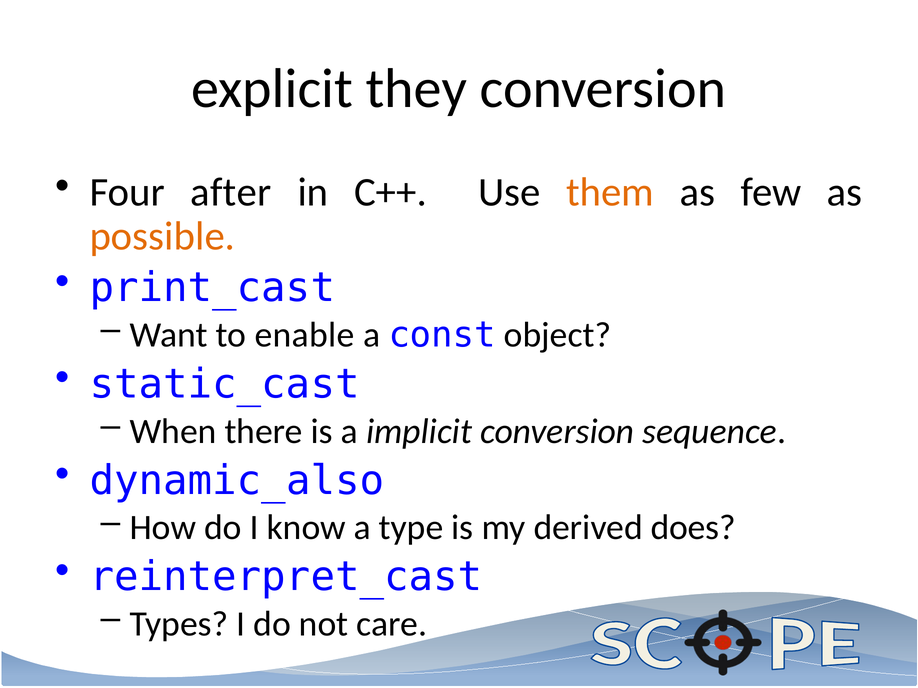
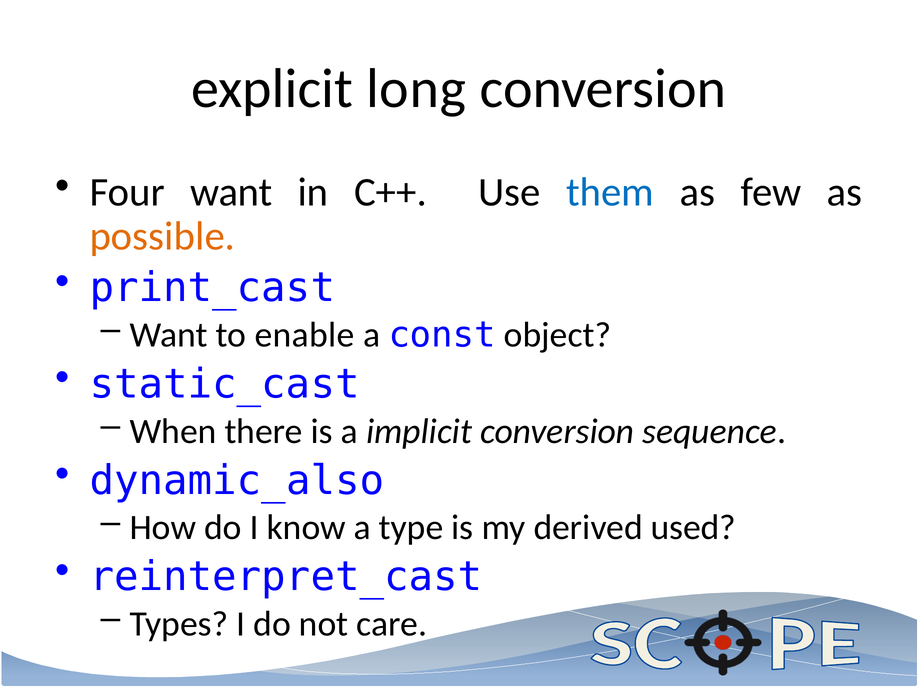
they: they -> long (416, 89)
Four after: after -> want (231, 193)
them colour: orange -> blue (610, 193)
does: does -> used (693, 528)
